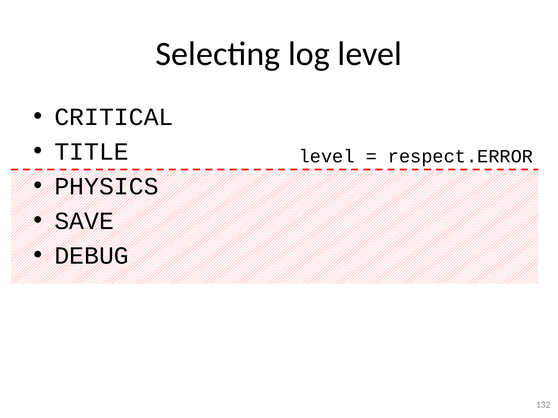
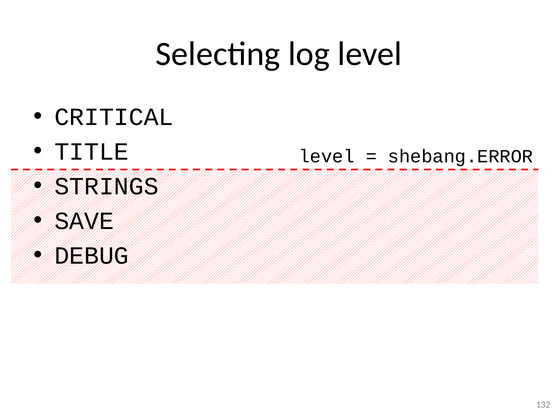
respect.ERROR: respect.ERROR -> shebang.ERROR (461, 157)
PHYSICS: PHYSICS -> STRINGS (107, 187)
